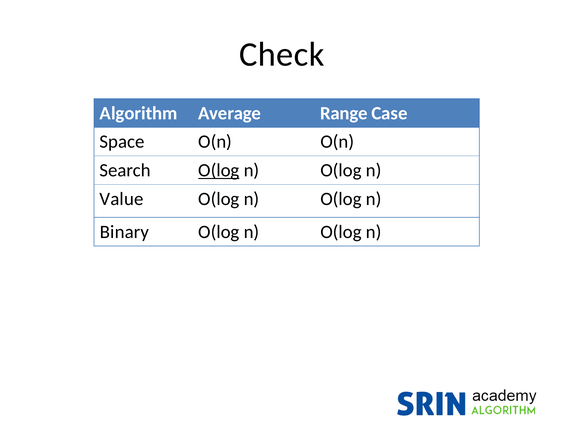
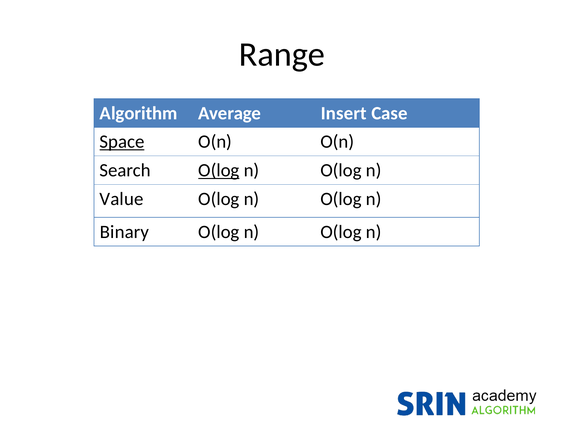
Check: Check -> Range (282, 55)
Range: Range -> Insert (344, 113)
Space underline: none -> present (122, 142)
